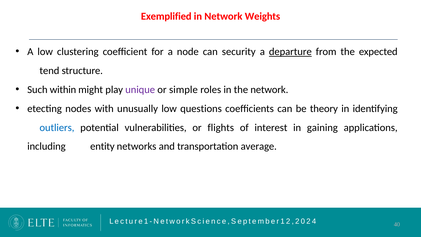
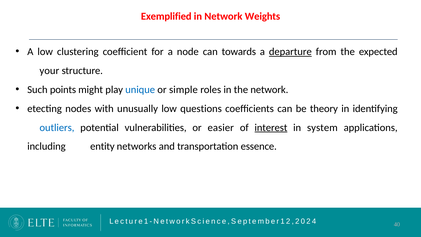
security: security -> towards (239, 52)
tend: tend -> your (49, 71)
within: within -> points (63, 90)
unique colour: purple -> blue (140, 90)
flights: flights -> easier (221, 127)
interest underline: none -> present (271, 127)
gaining: gaining -> system (322, 127)
average: average -> essence (259, 146)
